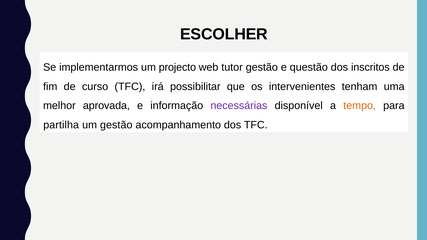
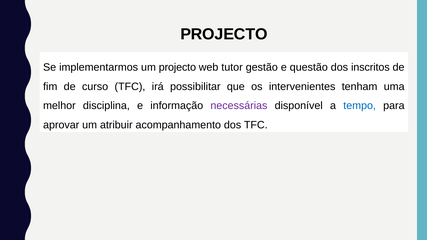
ESCOLHER: ESCOLHER -> PROJECTO (224, 34)
aprovada: aprovada -> disciplina (106, 106)
tempo colour: orange -> blue (360, 106)
partilha: partilha -> aprovar (61, 125)
um gestão: gestão -> atribuir (116, 125)
